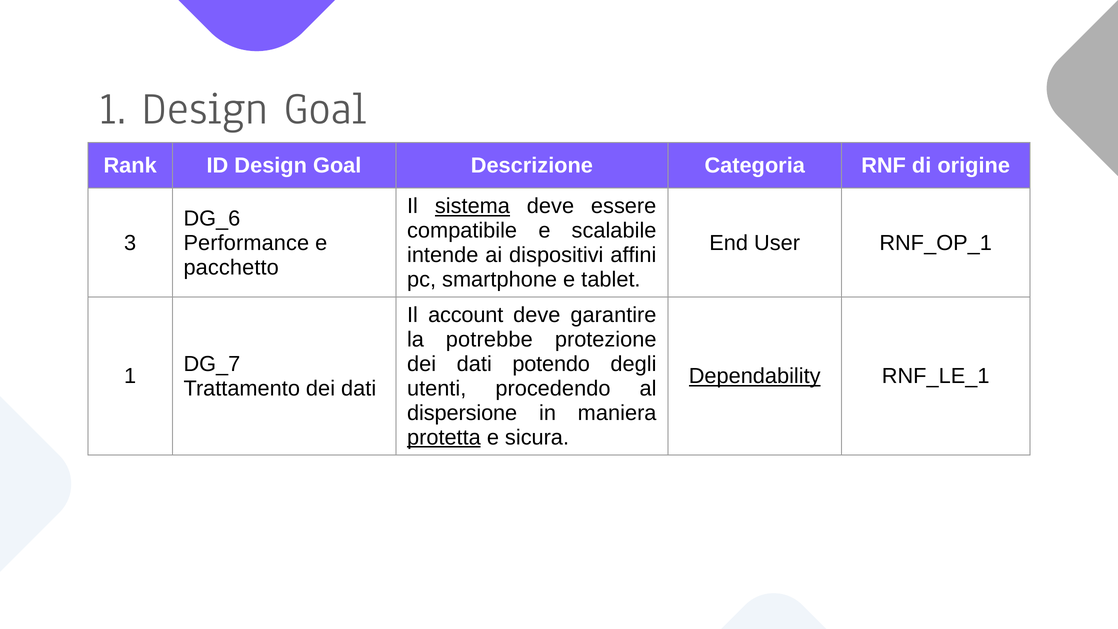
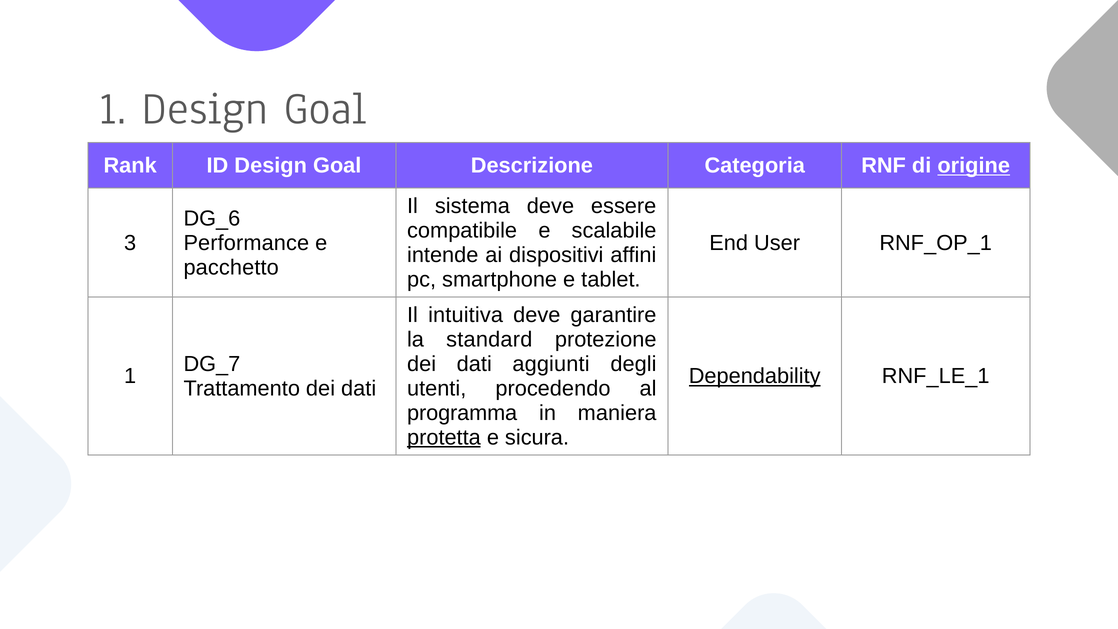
origine underline: none -> present (974, 166)
sistema underline: present -> none (472, 206)
account: account -> intuitiva (466, 315)
potrebbe: potrebbe -> standard (489, 340)
potendo: potendo -> aggiunti (551, 364)
dispersione: dispersione -> programma (462, 413)
